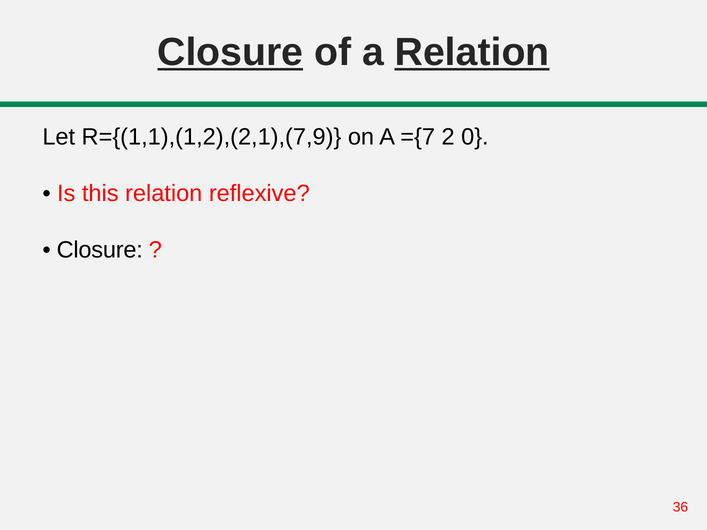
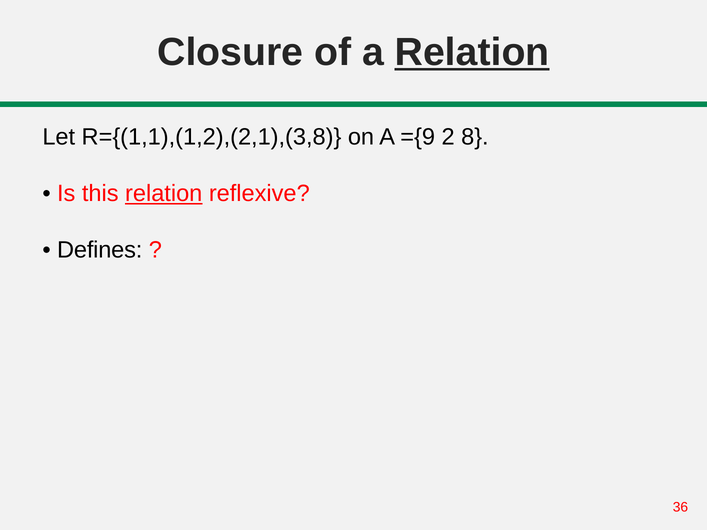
Closure underline: present -> none (230, 52)
R={(1,1),(1,2),(2,1),(7,9: R={(1,1),(1,2),(2,1),(7,9 -> R={(1,1),(1,2),(2,1),(3,8 (212, 137)
={7: ={7 -> ={9 (418, 137)
0: 0 -> 8 (475, 137)
relation underline: none -> present (164, 194)
Closure: Closure -> Defines (100, 250)
